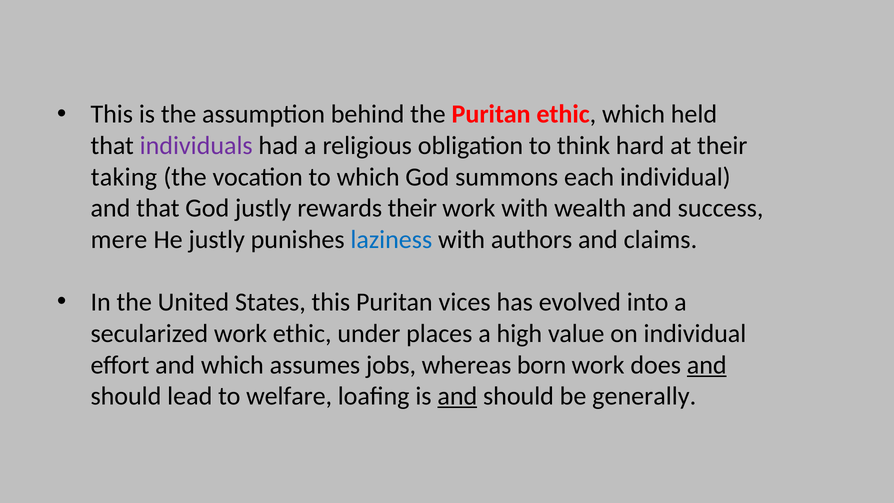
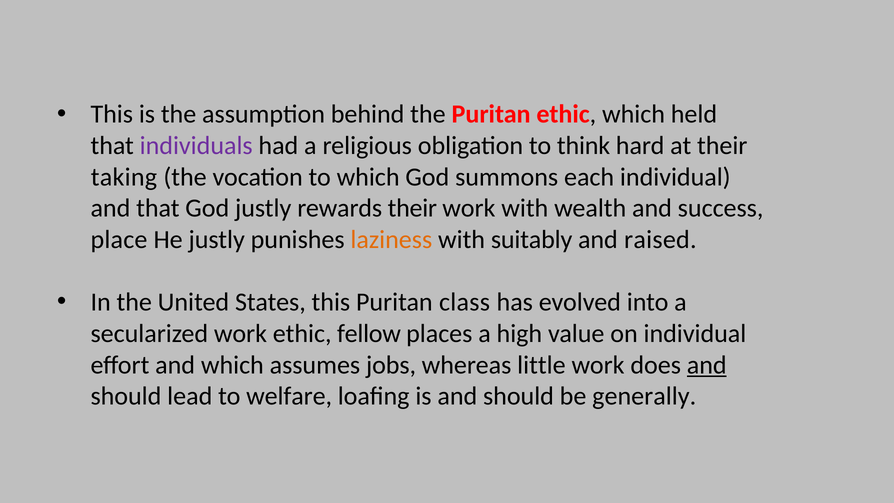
mere: mere -> place (119, 240)
laziness colour: blue -> orange (391, 240)
authors: authors -> suitably (532, 240)
claims: claims -> raised (660, 240)
vices: vices -> class (465, 302)
under: under -> fellow (369, 334)
born: born -> little (541, 365)
and underline: present -> none (457, 396)
